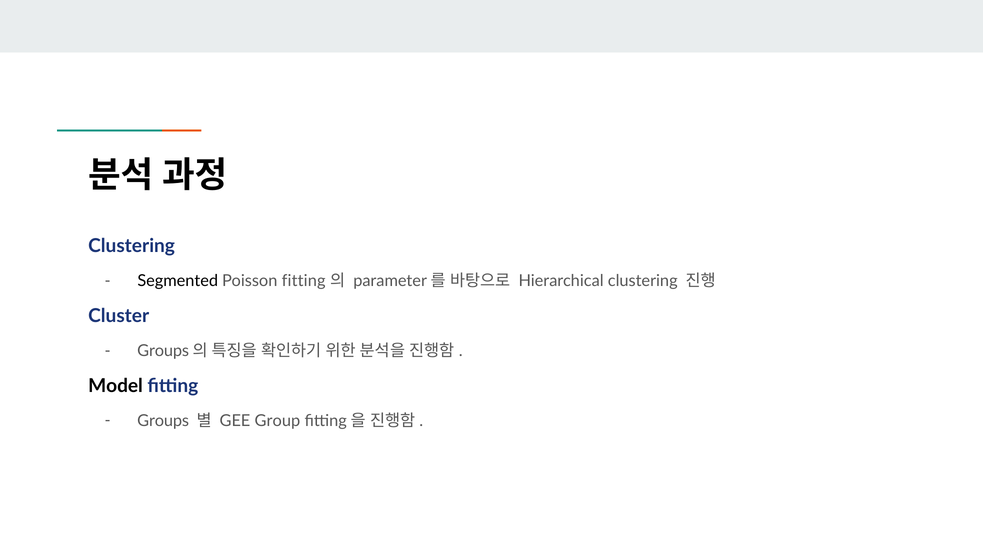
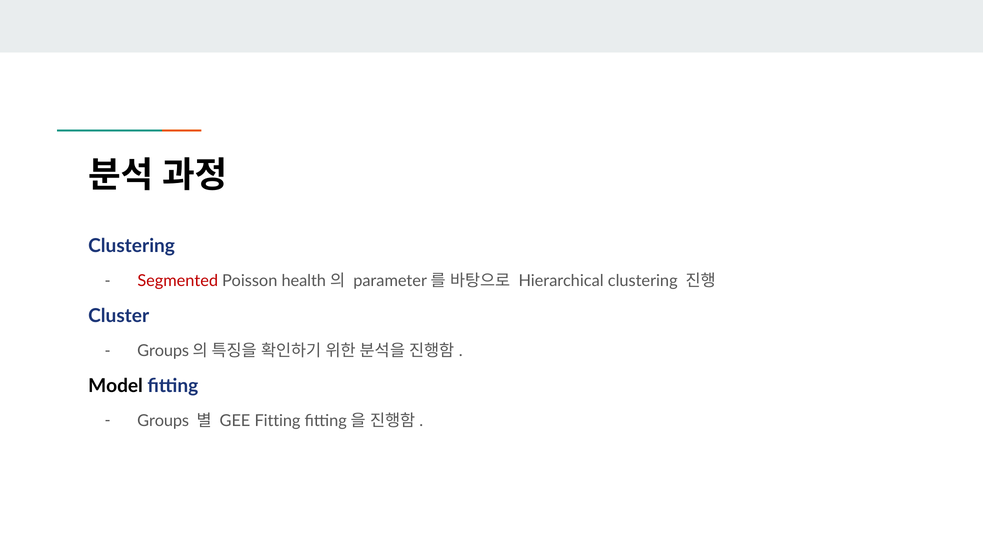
Segmented colour: black -> red (178, 281)
Poisson fitting: fitting -> health (304, 281)
GEE Group: Group -> Fitting (278, 421)
